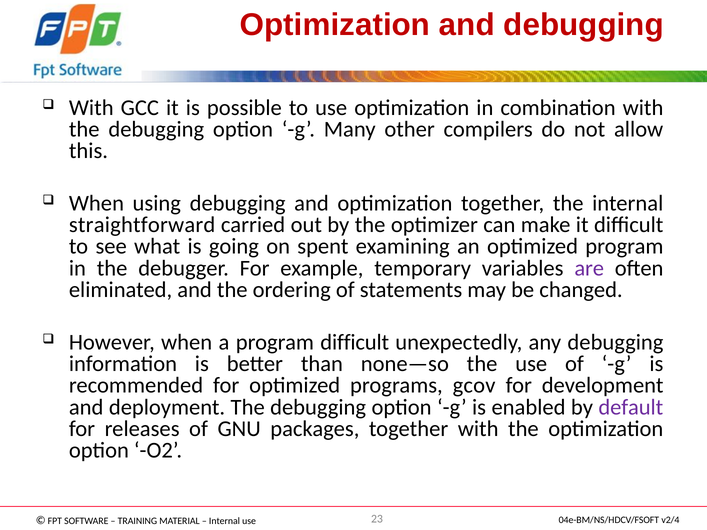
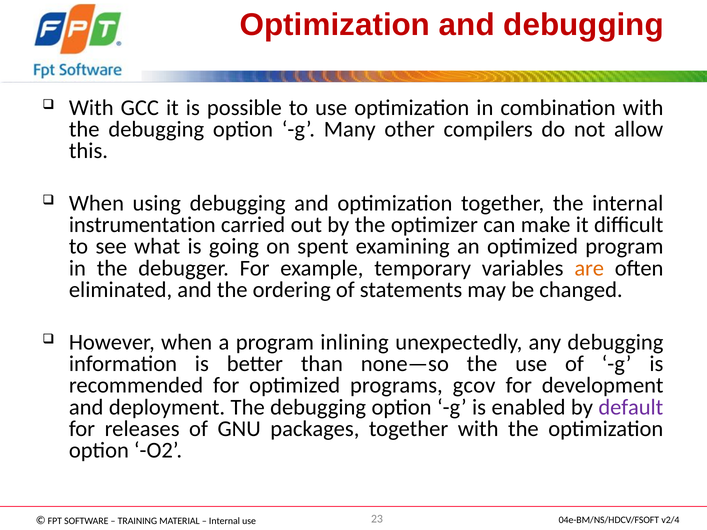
straightforward: straightforward -> instrumentation (142, 225)
are colour: purple -> orange (589, 268)
program difficult: difficult -> inlining (355, 342)
